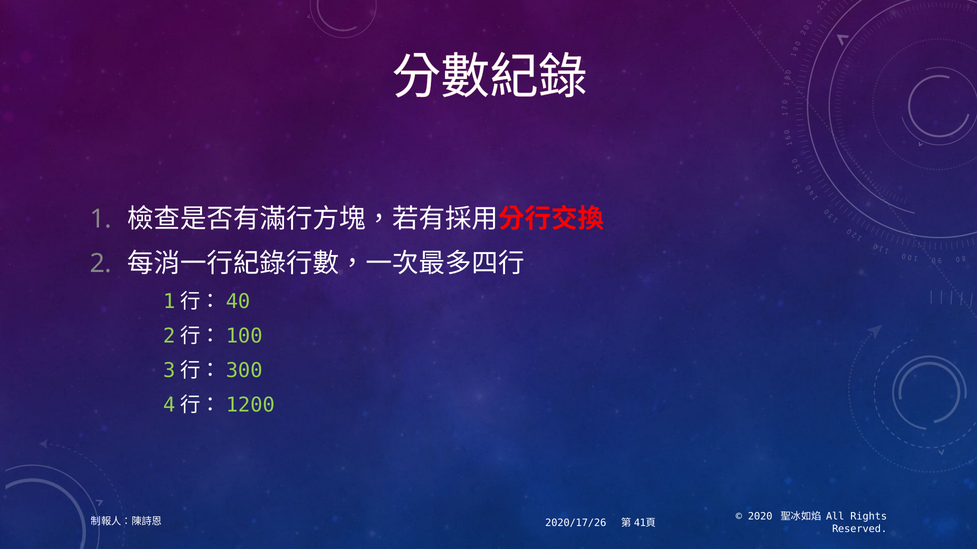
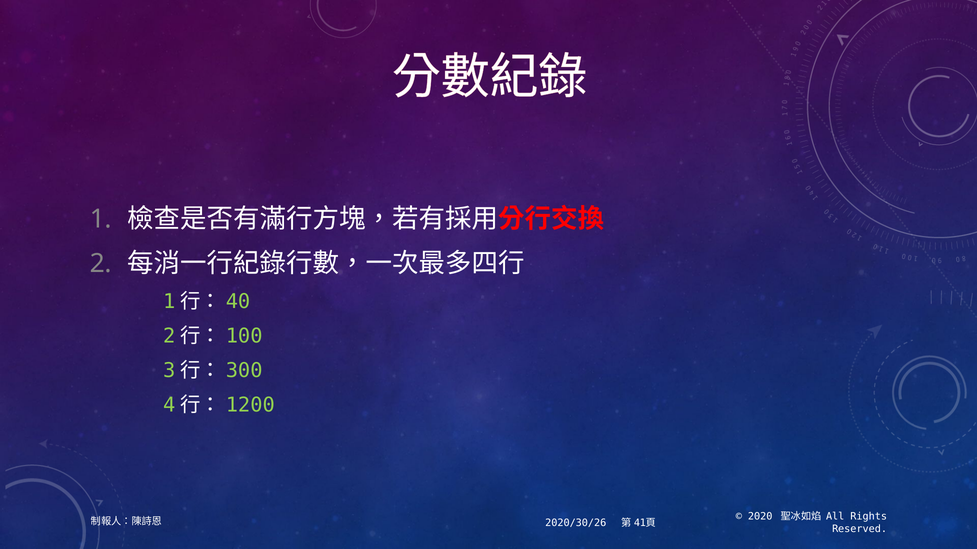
2020/17/26: 2020/17/26 -> 2020/30/26 (576, 523)
